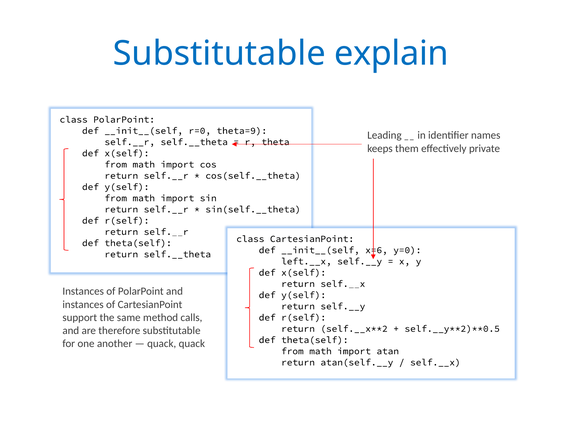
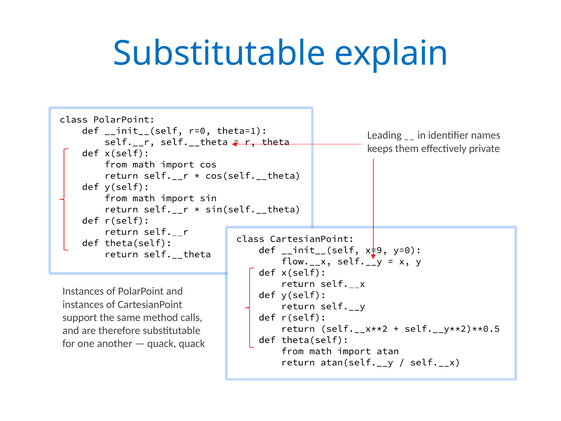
theta=9: theta=9 -> theta=1 (242, 131)
x=6: x=6 -> x=9 (376, 250)
left.__x: left.__x -> flow.__x (306, 261)
